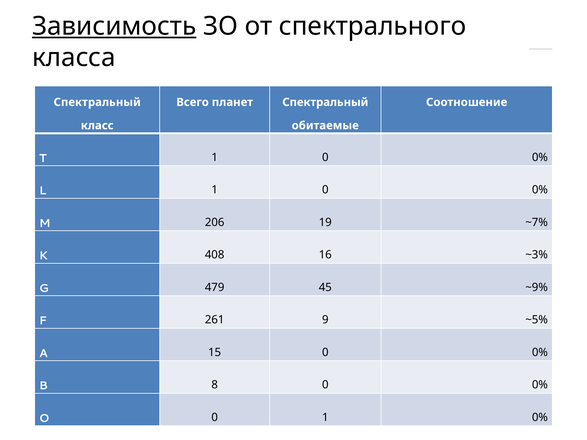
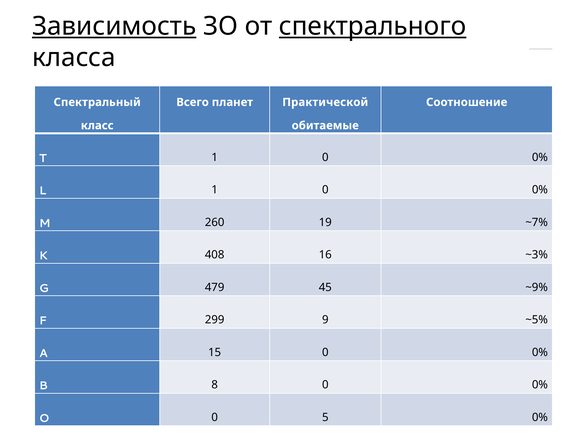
спектрального underline: none -> present (373, 26)
планет Спектральный: Спектральный -> Практической (325, 102)
206: 206 -> 260 (215, 222)
261: 261 -> 299 (215, 320)
0 1: 1 -> 5 (325, 418)
